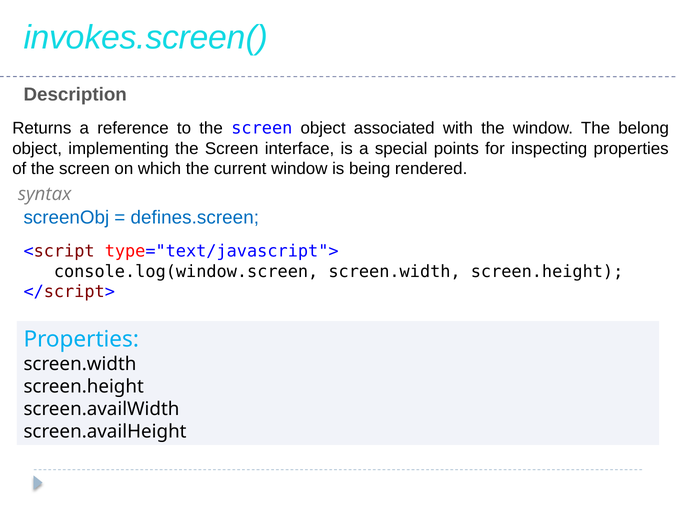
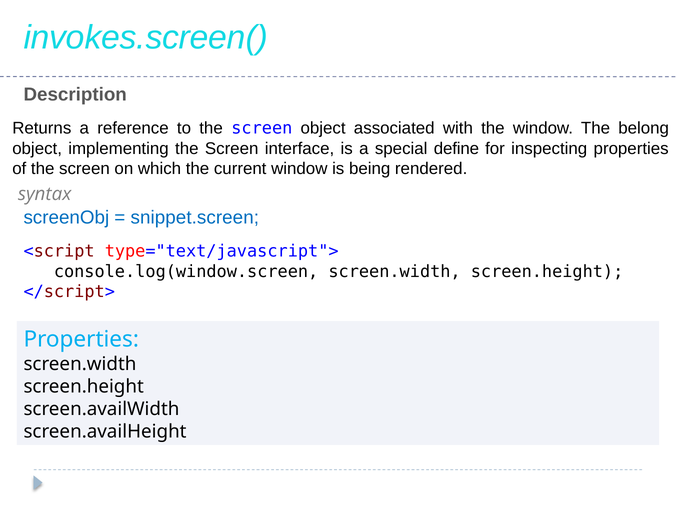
points: points -> define (456, 148)
defines.screen: defines.screen -> snippet.screen (195, 217)
